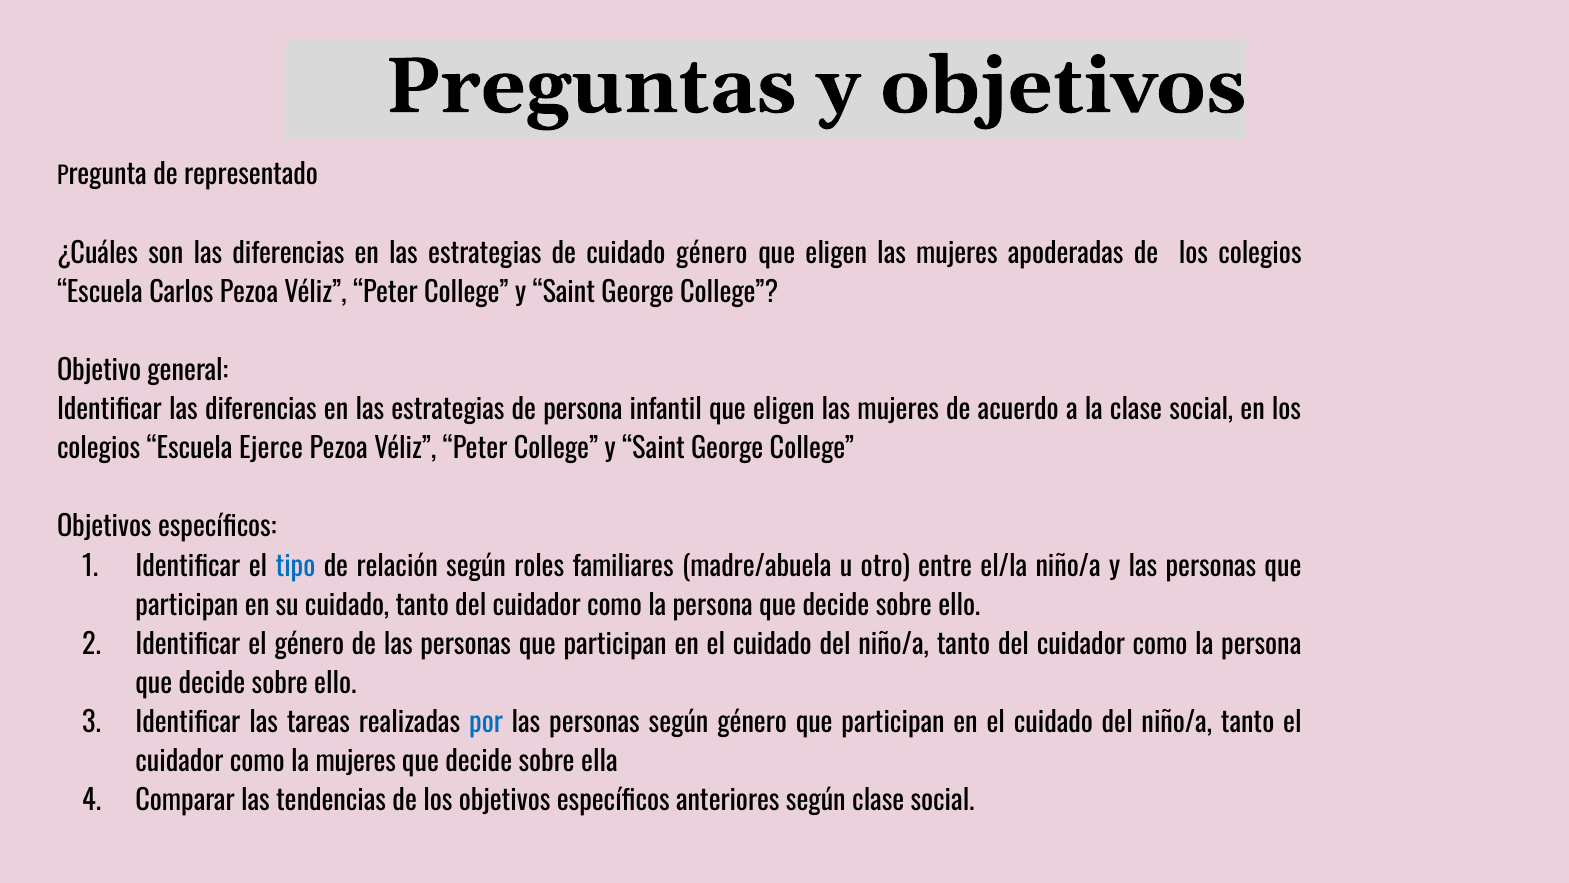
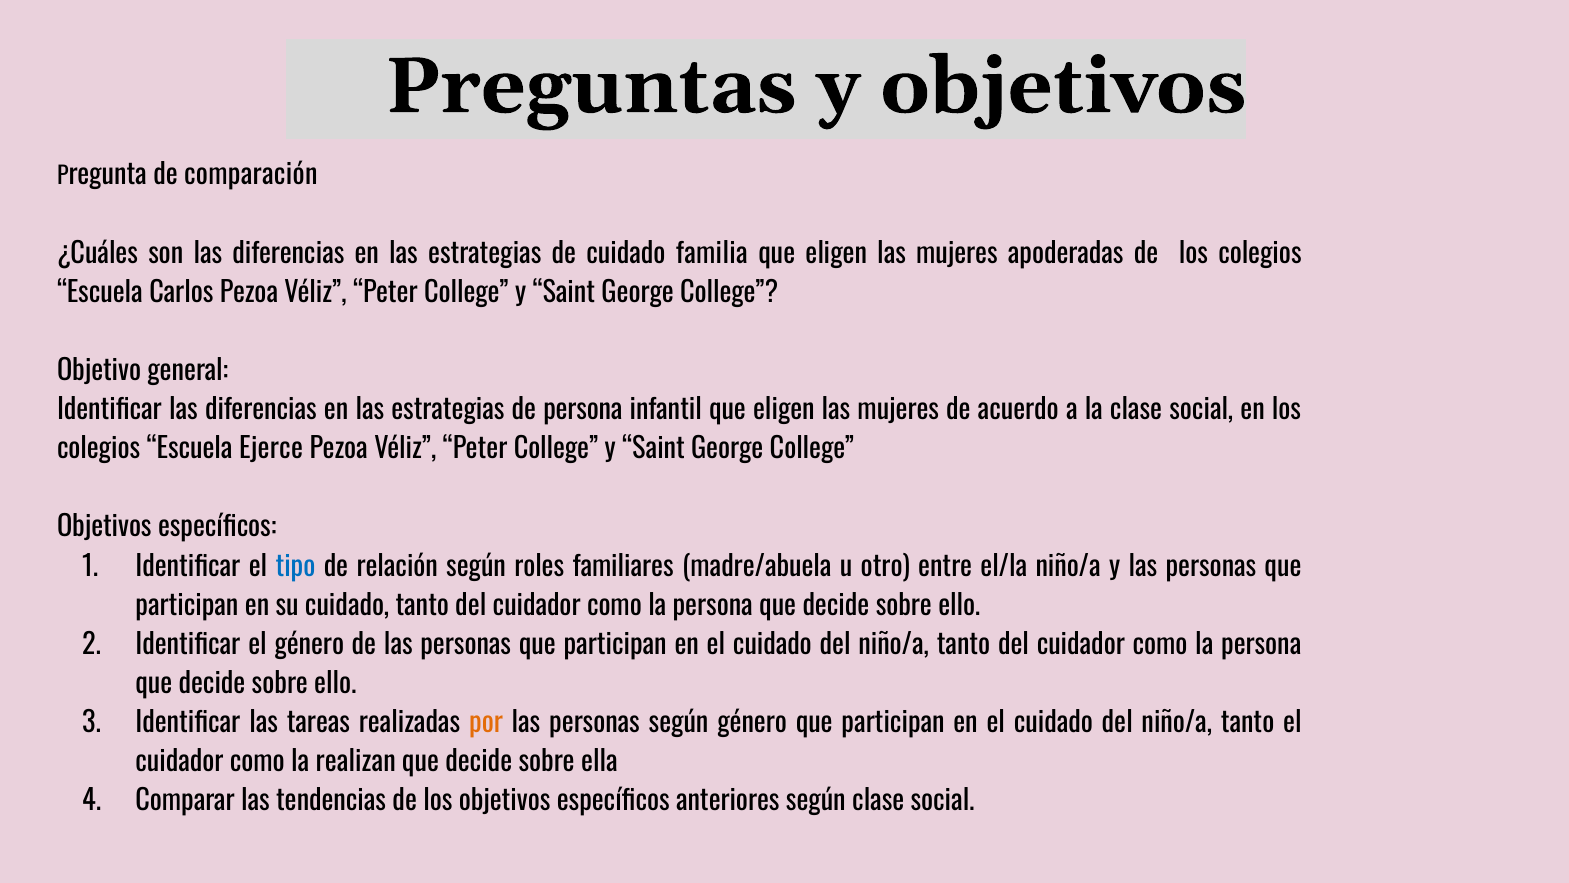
representado: representado -> comparación (251, 175)
cuidado género: género -> familia (712, 254)
por colour: blue -> orange (486, 723)
la mujeres: mujeres -> realizan (356, 762)
